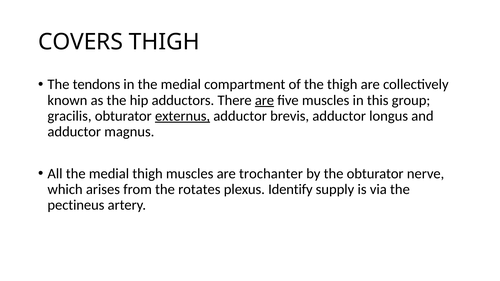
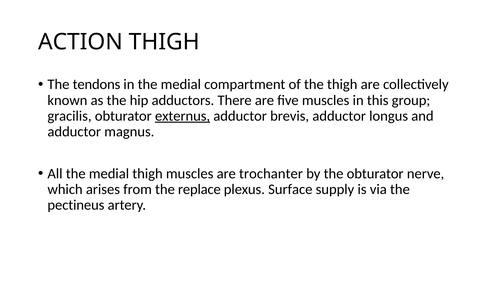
COVERS: COVERS -> ACTION (80, 42)
are underline: present -> none (264, 100)
rotates: rotates -> replace (199, 189)
Identify: Identify -> Surface (290, 189)
